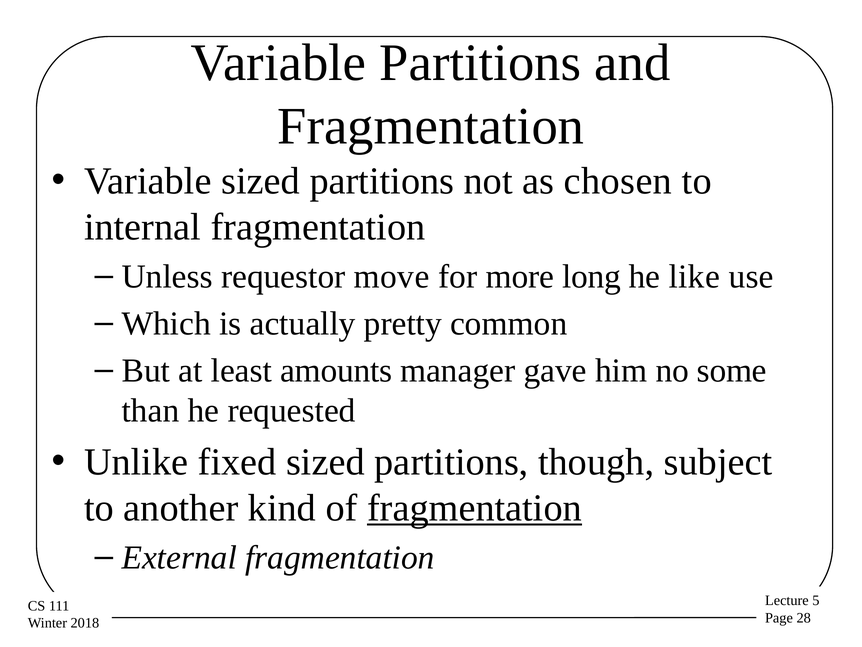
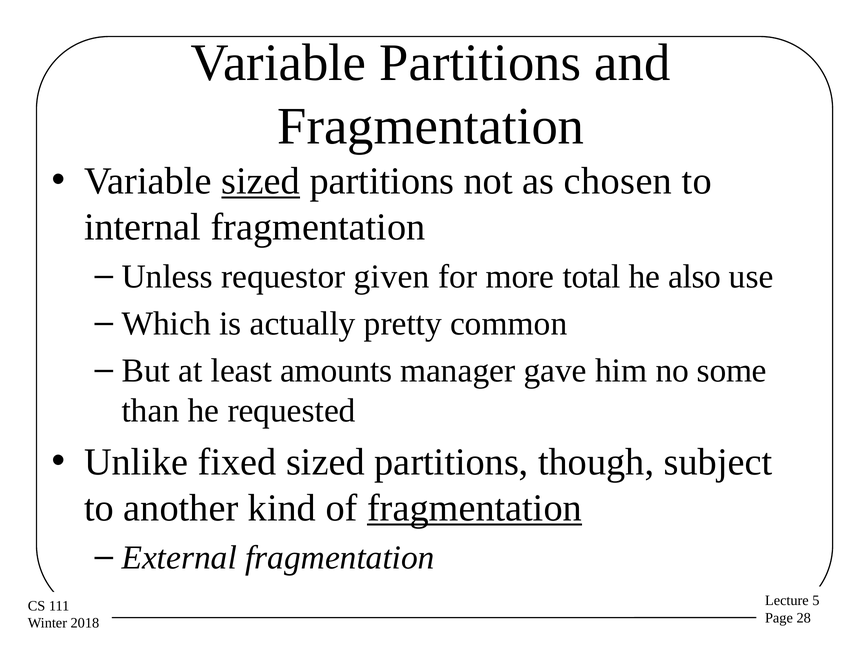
sized underline: none -> present (261, 181)
move: move -> given (392, 276)
long: long -> total (592, 276)
like: like -> also (695, 276)
